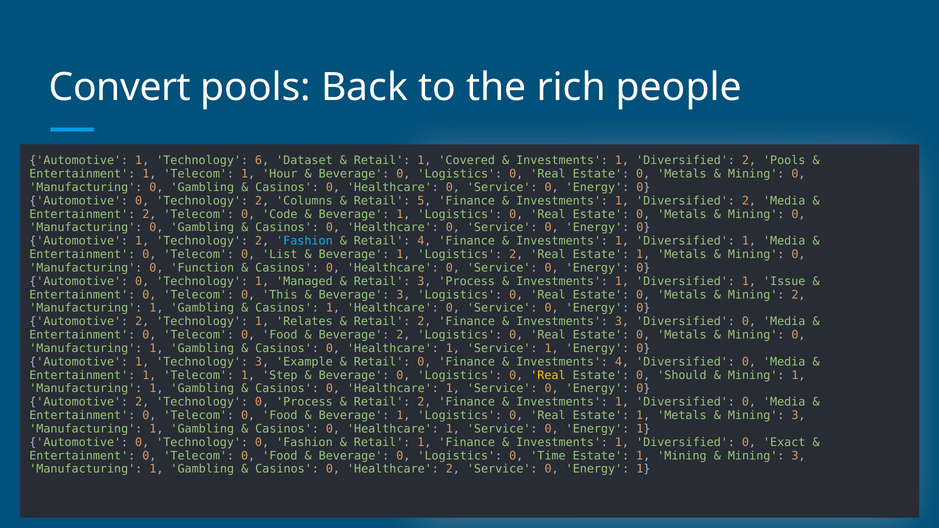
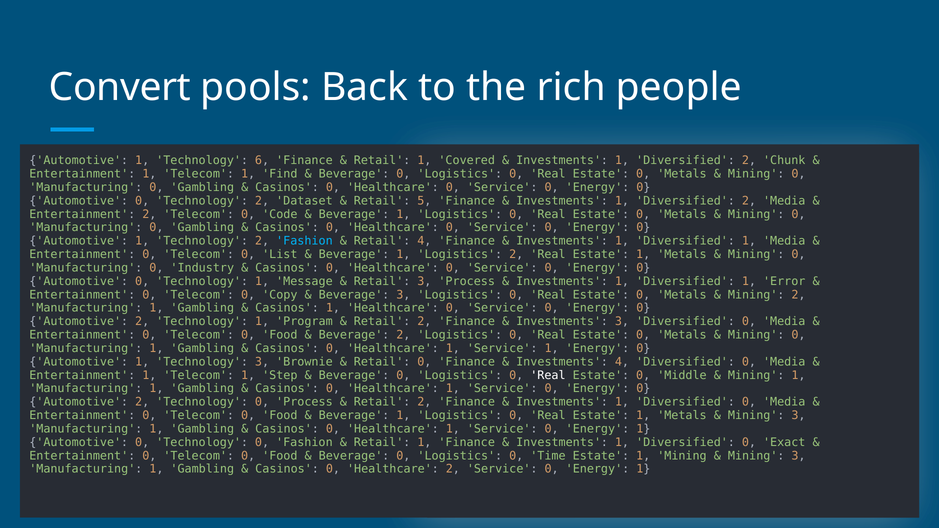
6 Dataset: Dataset -> Finance (304, 161)
2 Pools: Pools -> Chunk (784, 161)
Hour: Hour -> Find (280, 174)
Columns: Columns -> Dataset (304, 201)
Function: Function -> Industry (202, 268)
Managed: Managed -> Message (304, 281)
Issue: Issue -> Error (784, 281)
This: This -> Copy (280, 295)
Relates: Relates -> Program (304, 322)
Example: Example -> Brownie (304, 362)
Real colour: yellow -> white (548, 375)
Should: Should -> Middle (682, 375)
